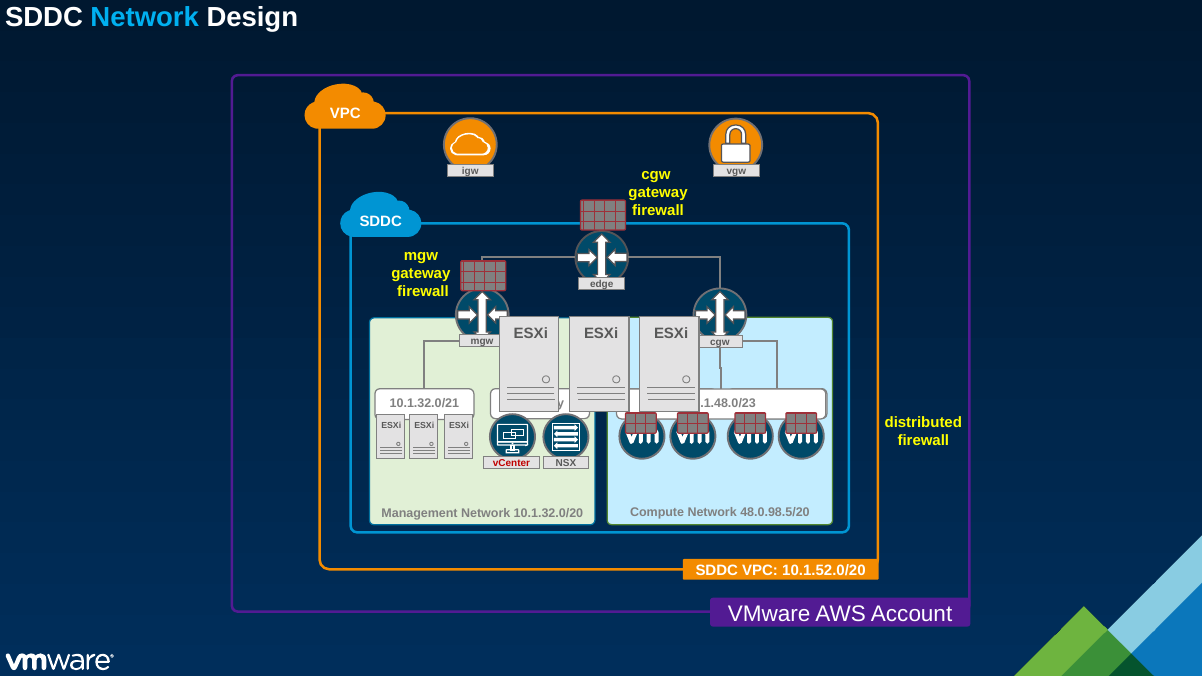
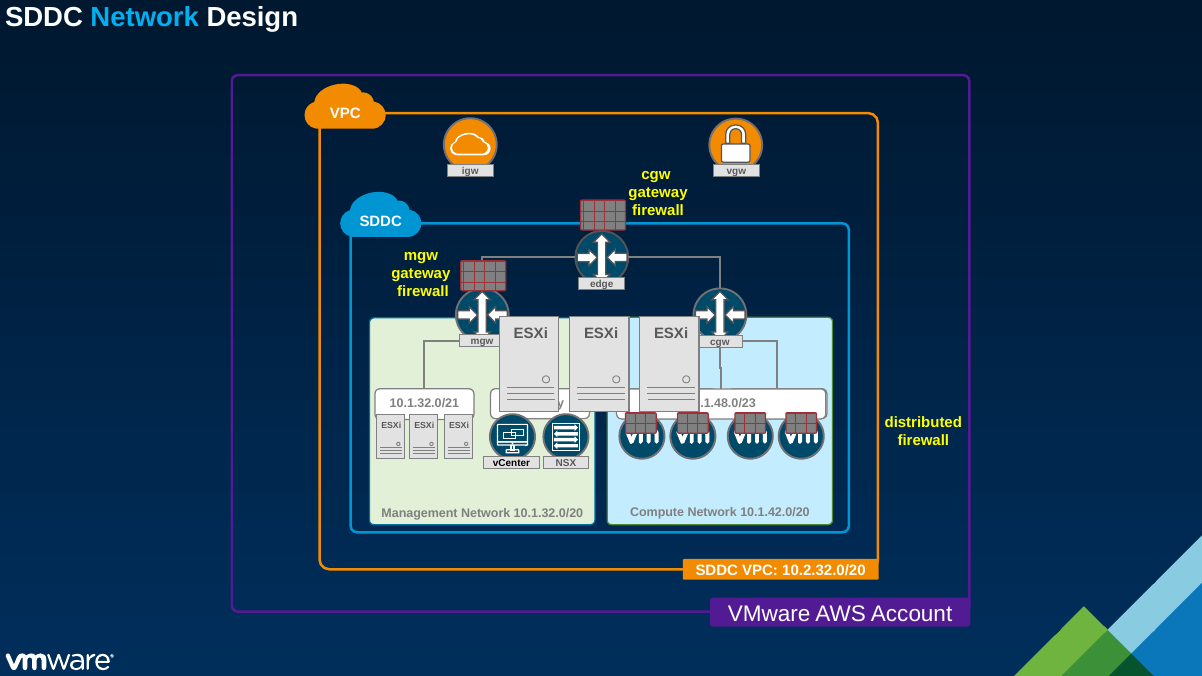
vCenter colour: red -> black (511, 463)
48.0.98.5/20: 48.0.98.5/20 -> 10.1.42.0/20 (775, 513)
10.1.52.0/20: 10.1.52.0/20 -> 10.2.32.0/20 (824, 571)
